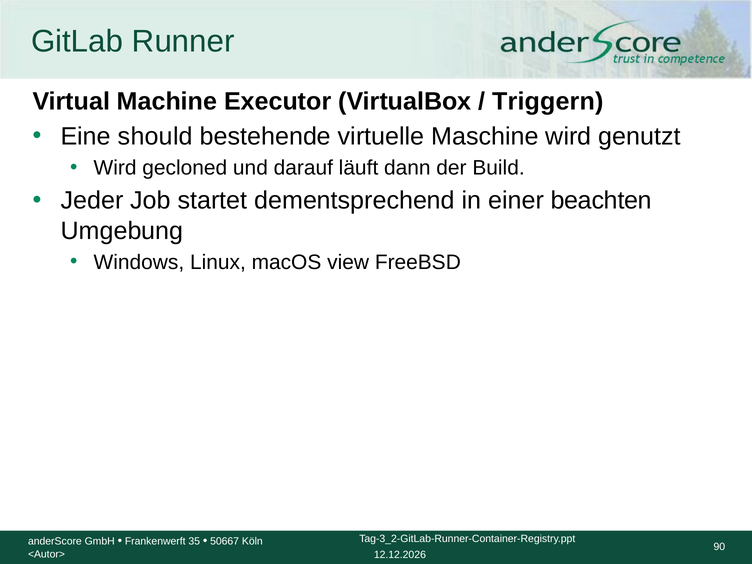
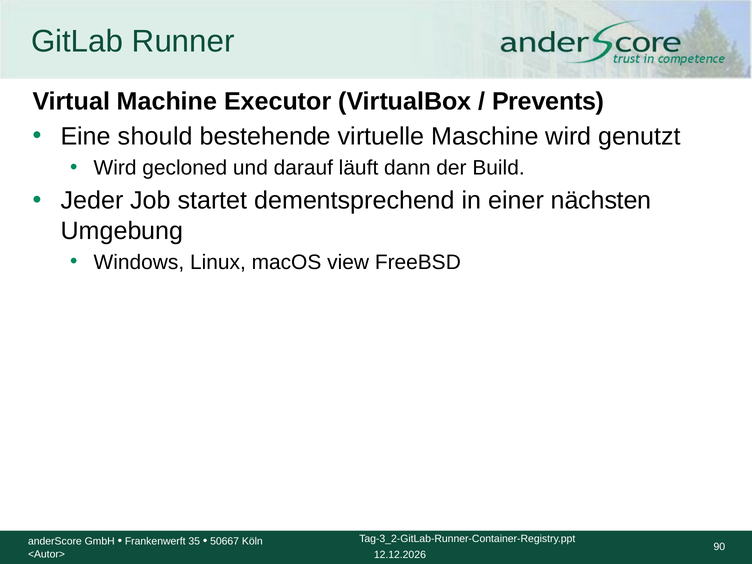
Triggern: Triggern -> Prevents (548, 101)
beachten: beachten -> nächsten (601, 201)
